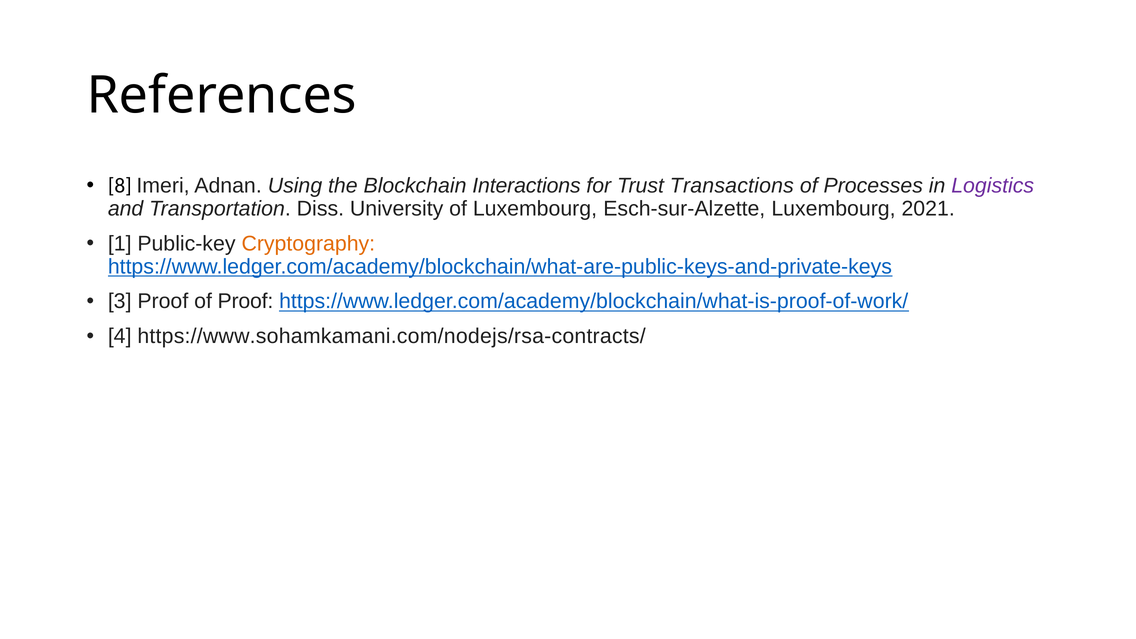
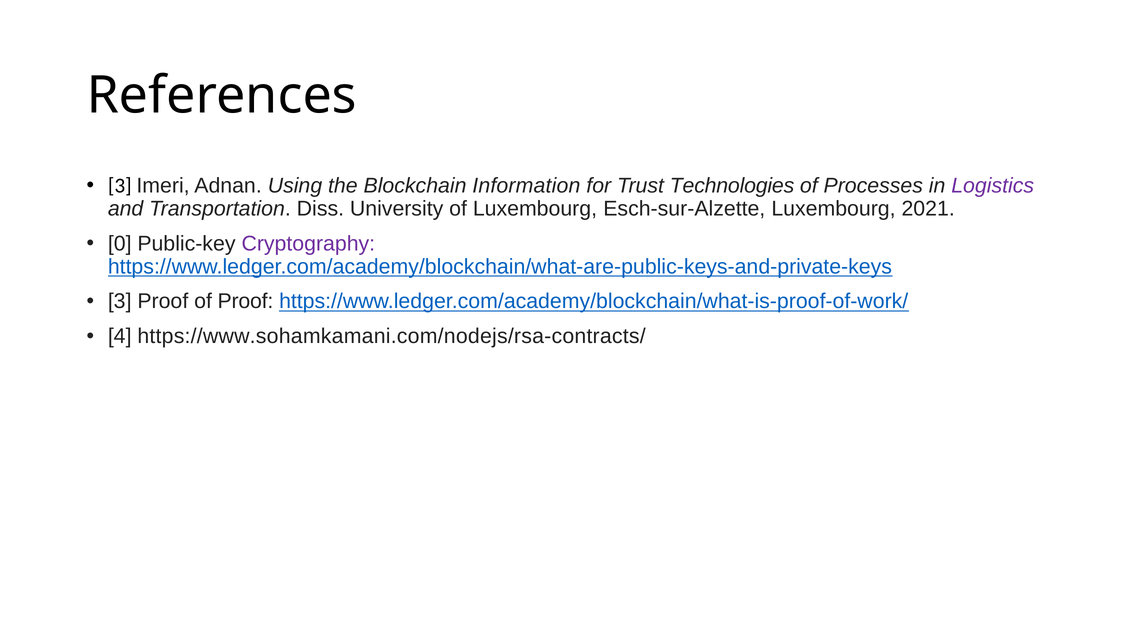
8: 8 -> 3 (120, 186)
Interactions: Interactions -> Information (526, 186)
Transactions: Transactions -> Technologies (732, 186)
1: 1 -> 0 (120, 244)
Cryptography colour: orange -> purple (308, 244)
